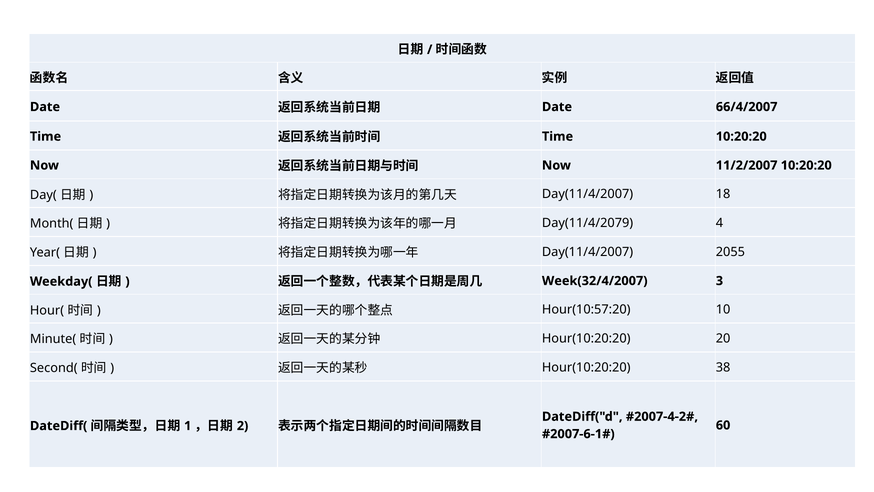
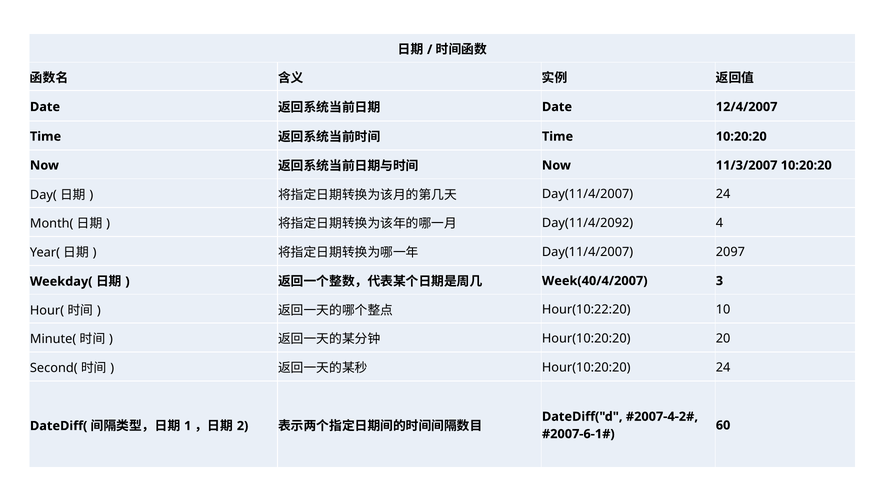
66/4/2007: 66/4/2007 -> 12/4/2007 (747, 107)
11/2/2007: 11/2/2007 -> 11/3/2007 (747, 165)
Day(11/4/2007 18: 18 -> 24 (723, 194)
Day(11/4/2079: Day(11/4/2079 -> Day(11/4/2092 (588, 223)
2055: 2055 -> 2097 (730, 252)
Week(32/4/2007: Week(32/4/2007 -> Week(40/4/2007 (595, 281)
Hour(10:57:20: Hour(10:57:20 -> Hour(10:22:20 (586, 310)
Hour(10:20:20 38: 38 -> 24 (723, 367)
